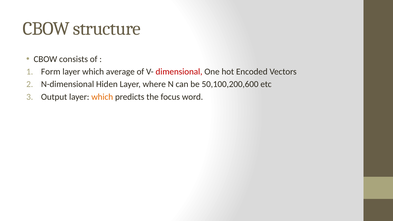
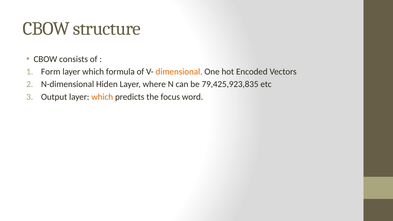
average: average -> formula (120, 72)
dimensional colour: red -> orange (179, 72)
50,100,200,600: 50,100,200,600 -> 79,425,923,835 (230, 84)
